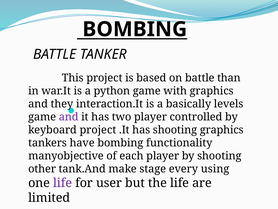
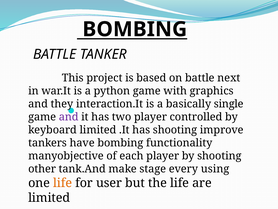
than: than -> next (229, 78)
levels: levels -> single (229, 104)
keyboard project: project -> limited (98, 130)
shooting graphics: graphics -> improve (222, 130)
life colour: purple -> orange (63, 183)
